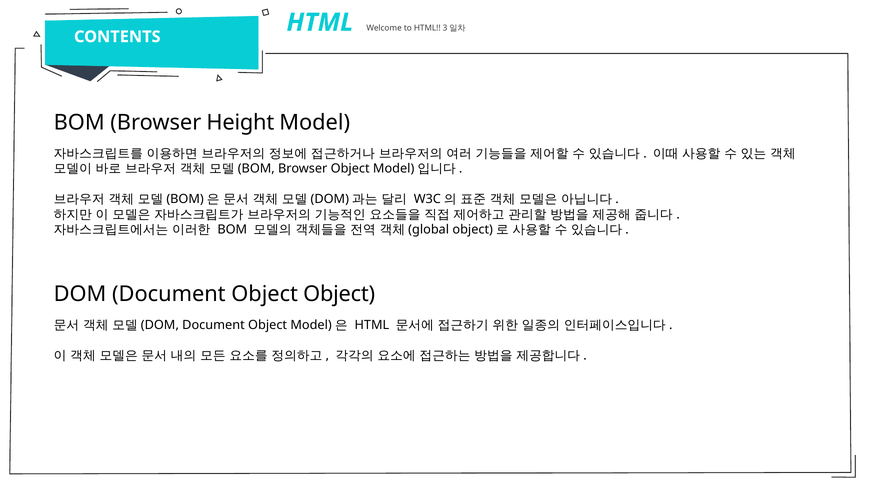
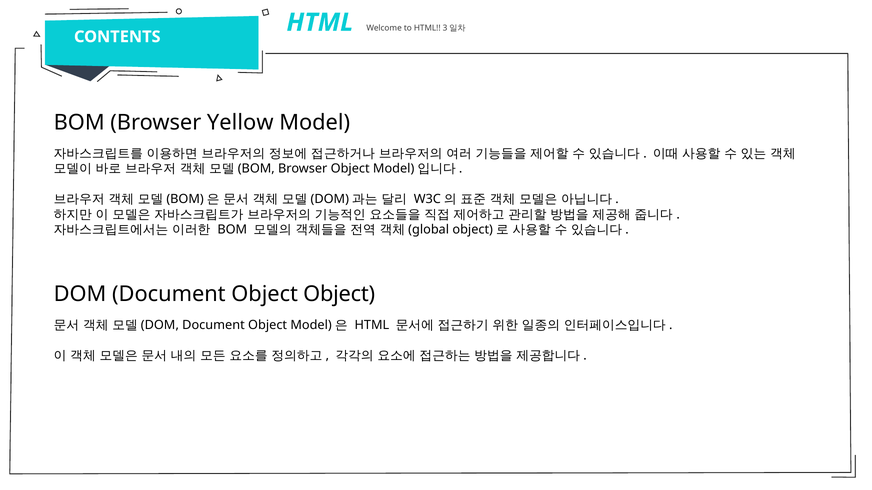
Height: Height -> Yellow (240, 123)
